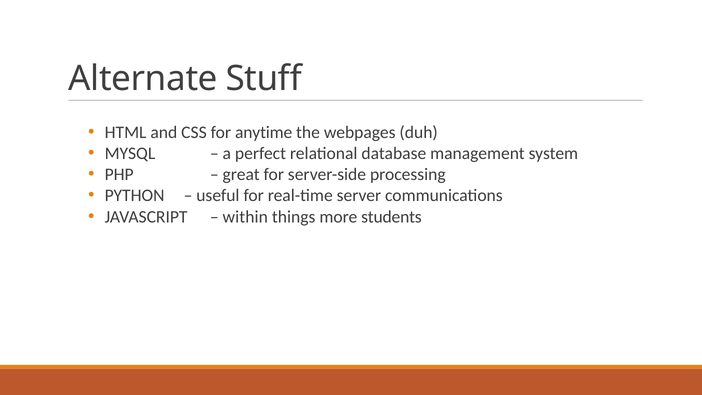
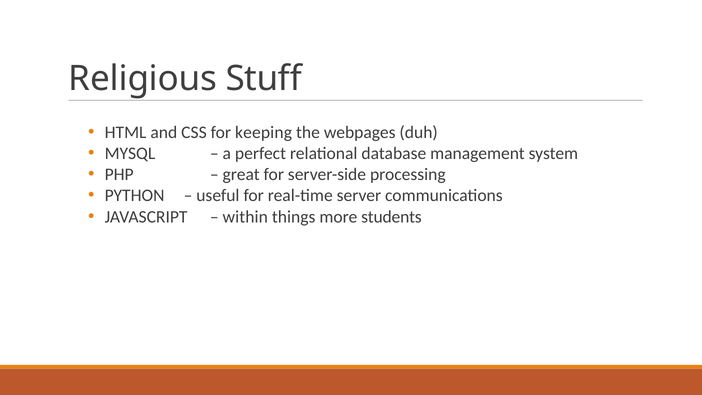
Alternate: Alternate -> Religious (143, 79)
anytime: anytime -> keeping (264, 132)
